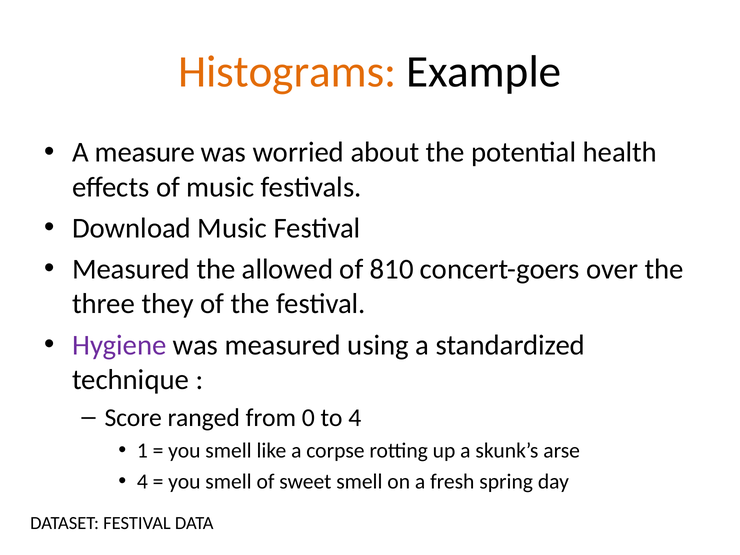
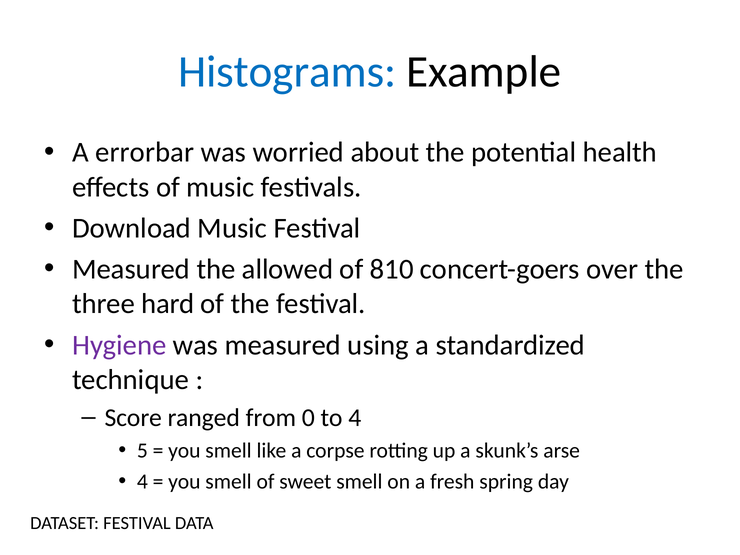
Histograms colour: orange -> blue (287, 72)
measure: measure -> errorbar (145, 152)
they: they -> hard (168, 304)
1: 1 -> 5 (142, 451)
